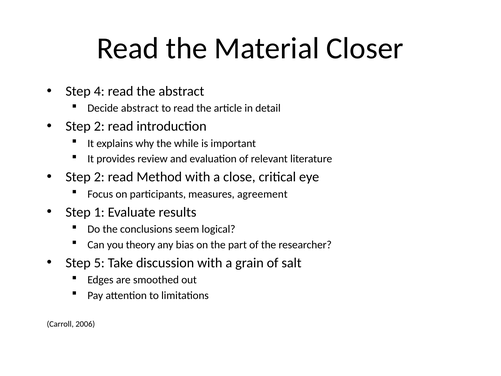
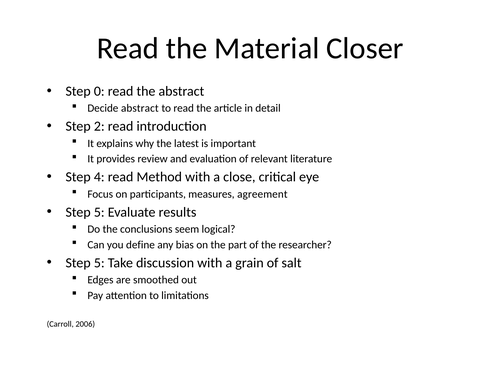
4: 4 -> 0 (99, 91)
while: while -> latest (186, 143)
2: 2 -> 4 (99, 177)
1: 1 -> 5 (99, 212)
theory: theory -> define (140, 245)
